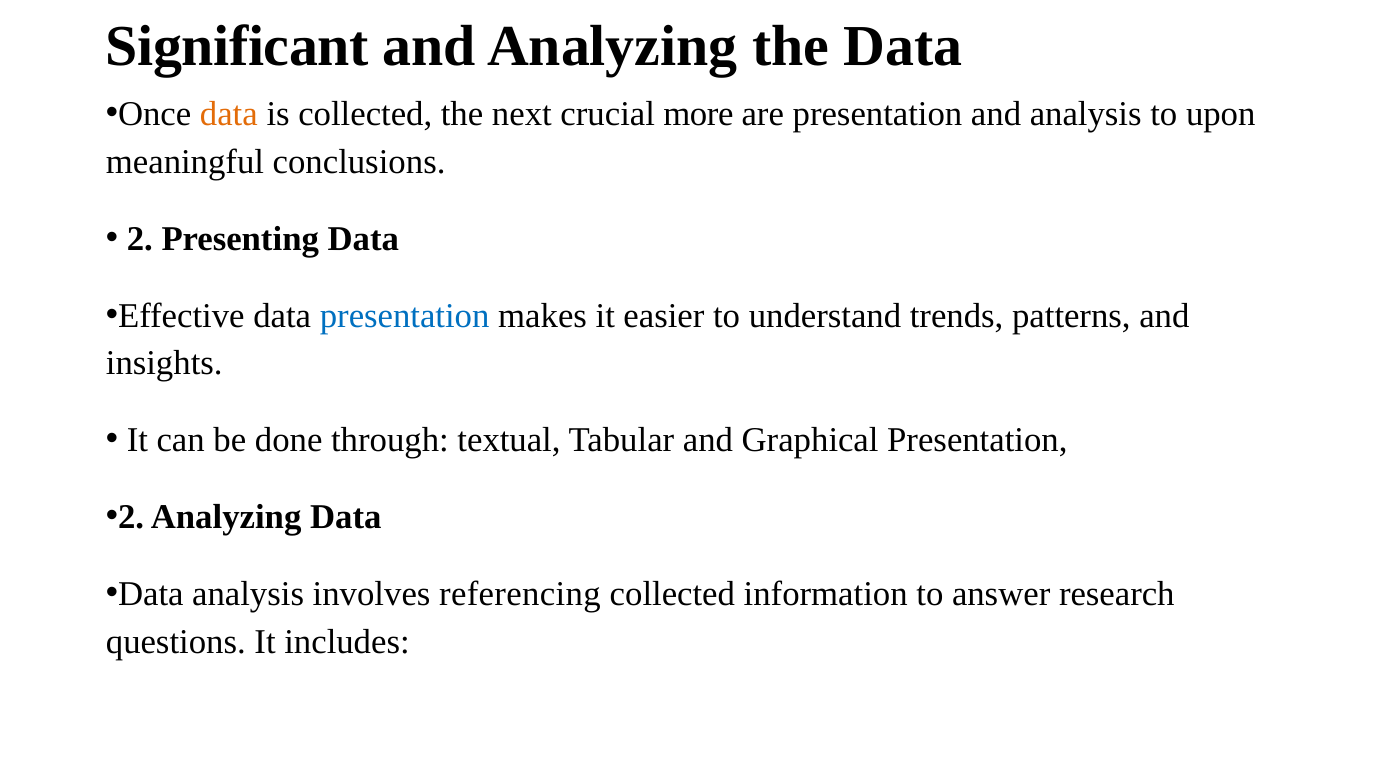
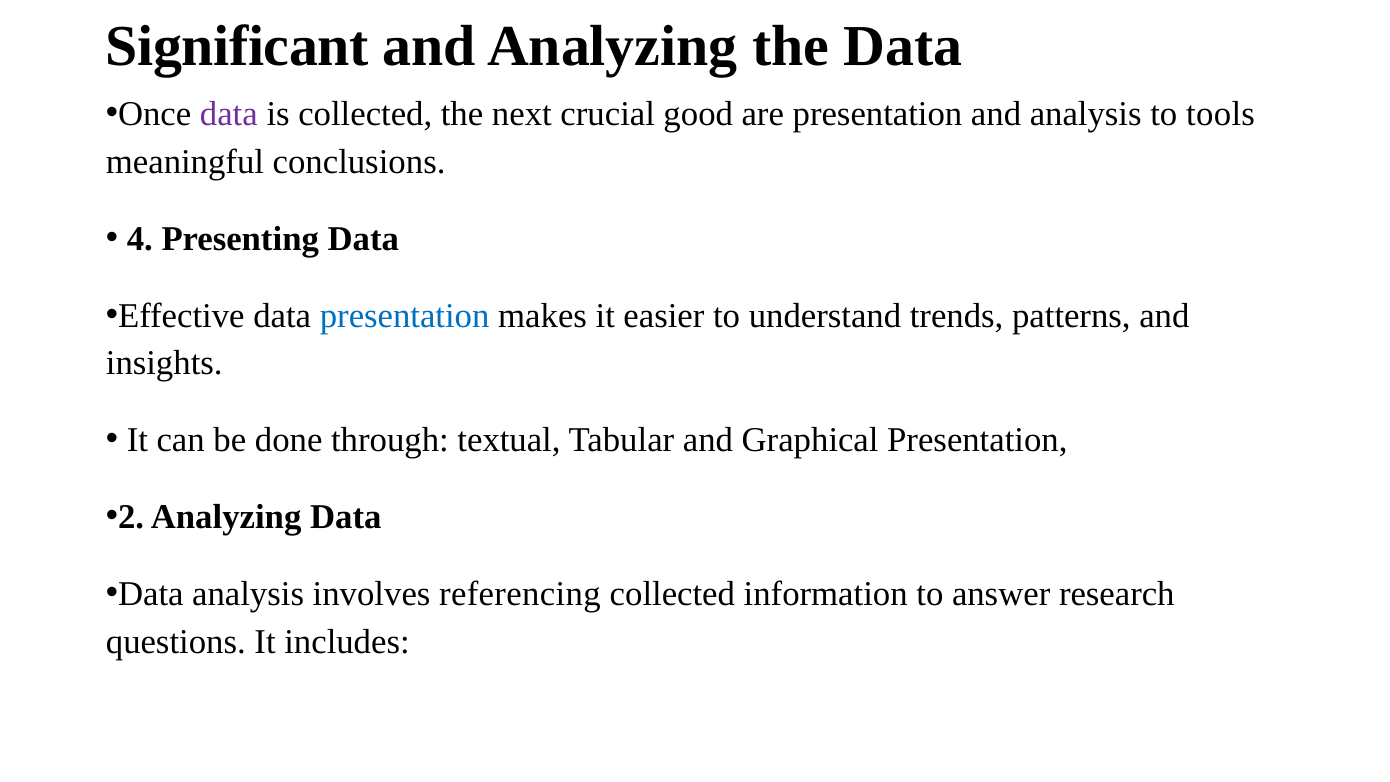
data colour: orange -> purple (229, 114)
more: more -> good (698, 114)
upon: upon -> tools (1221, 114)
2: 2 -> 4 (140, 239)
